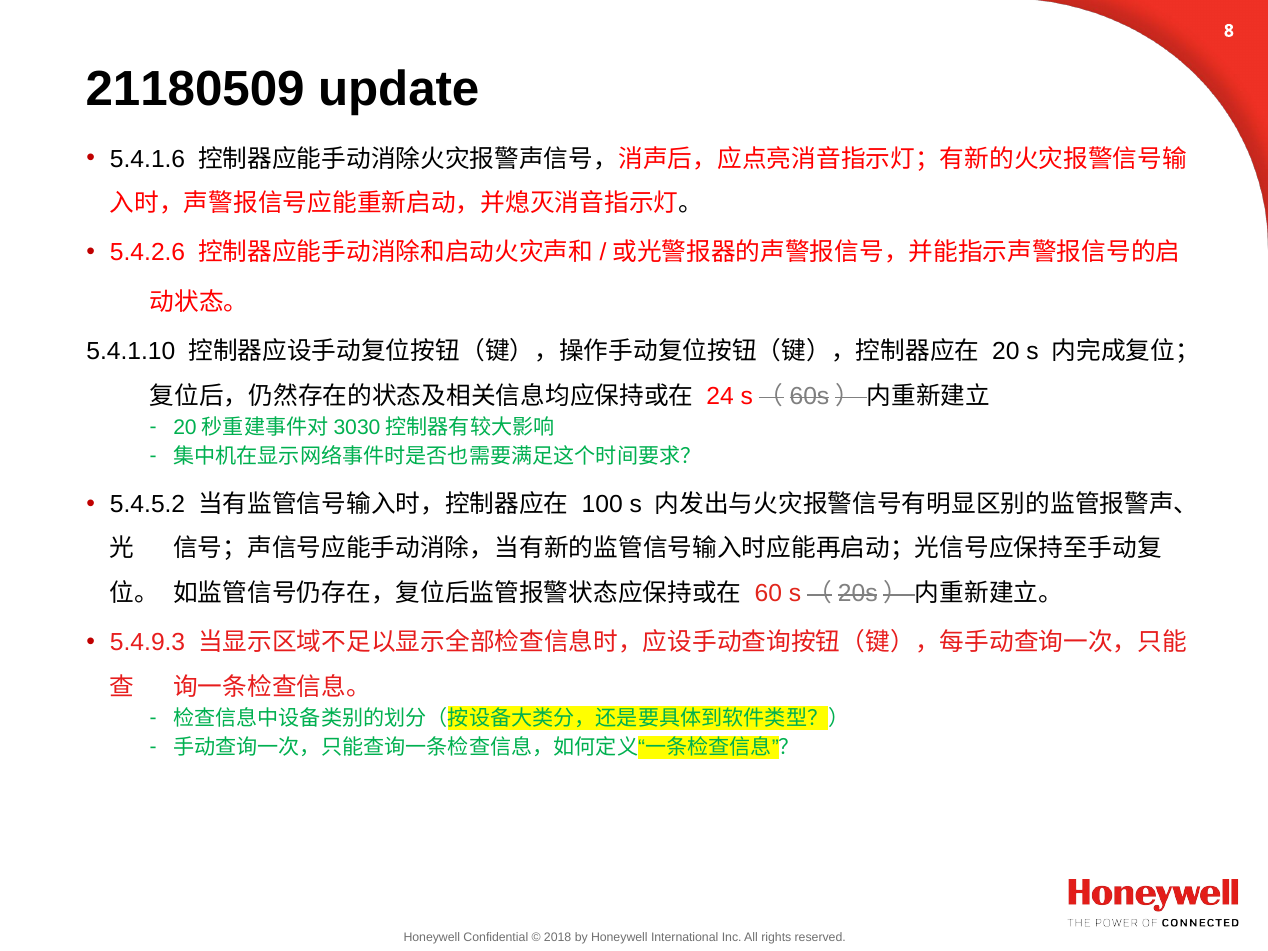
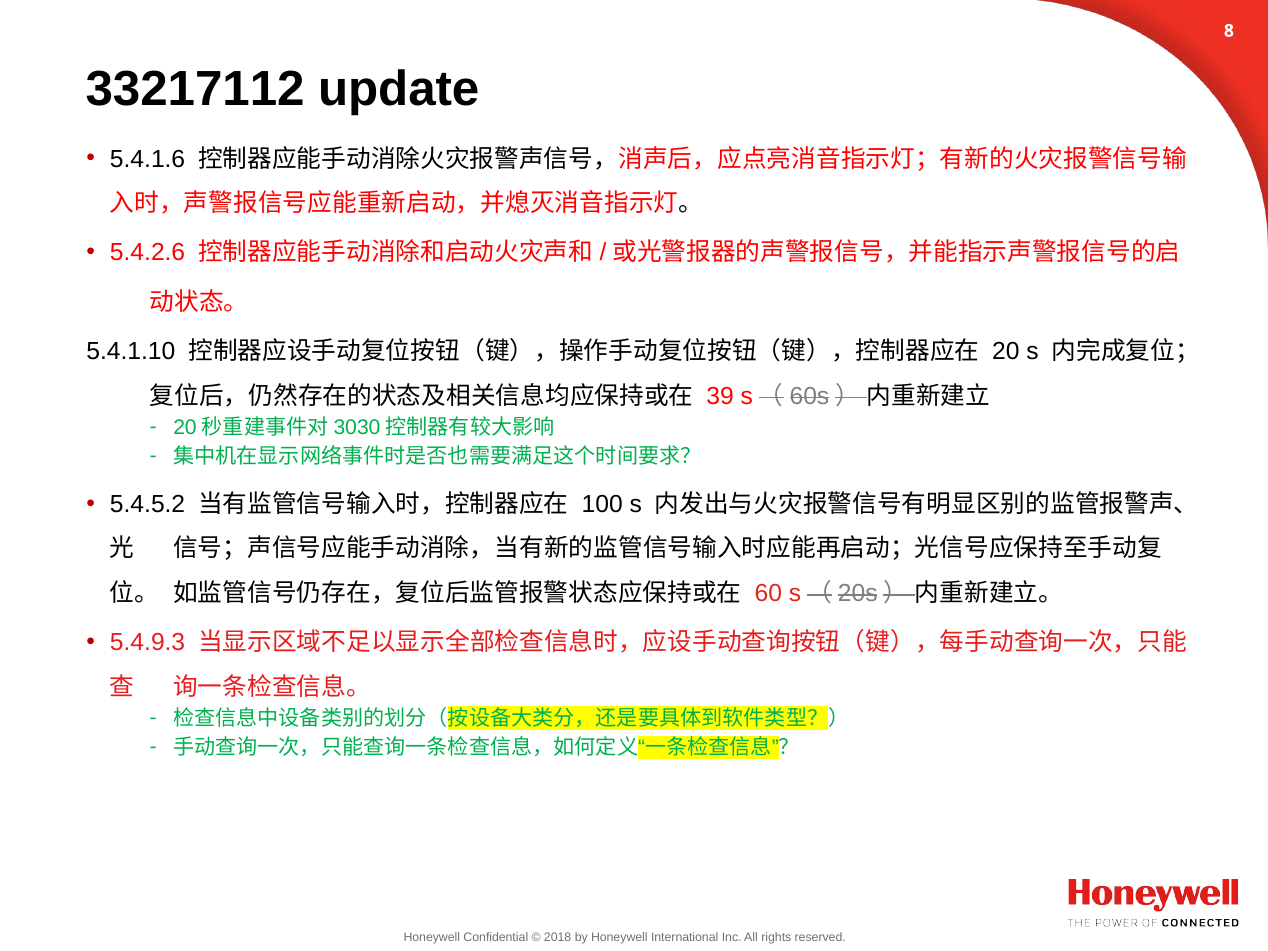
21180509: 21180509 -> 33217112 (195, 89)
24: 24 -> 39 (720, 396)
